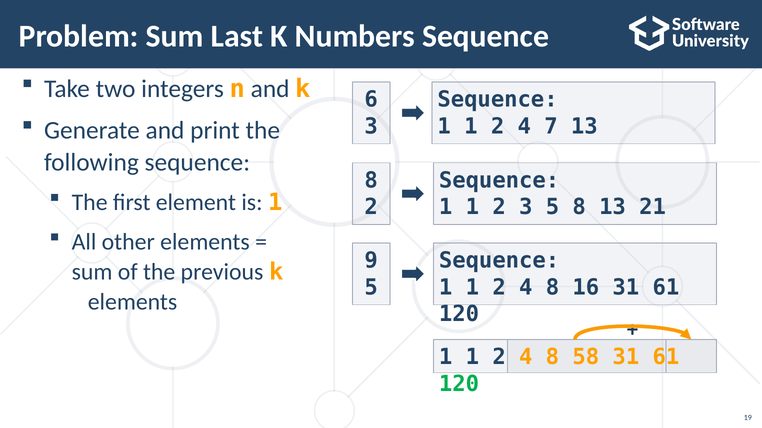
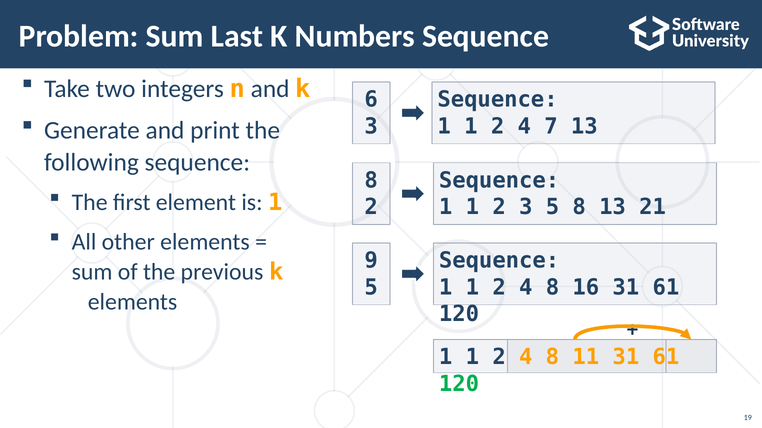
58: 58 -> 11 (586, 358)
